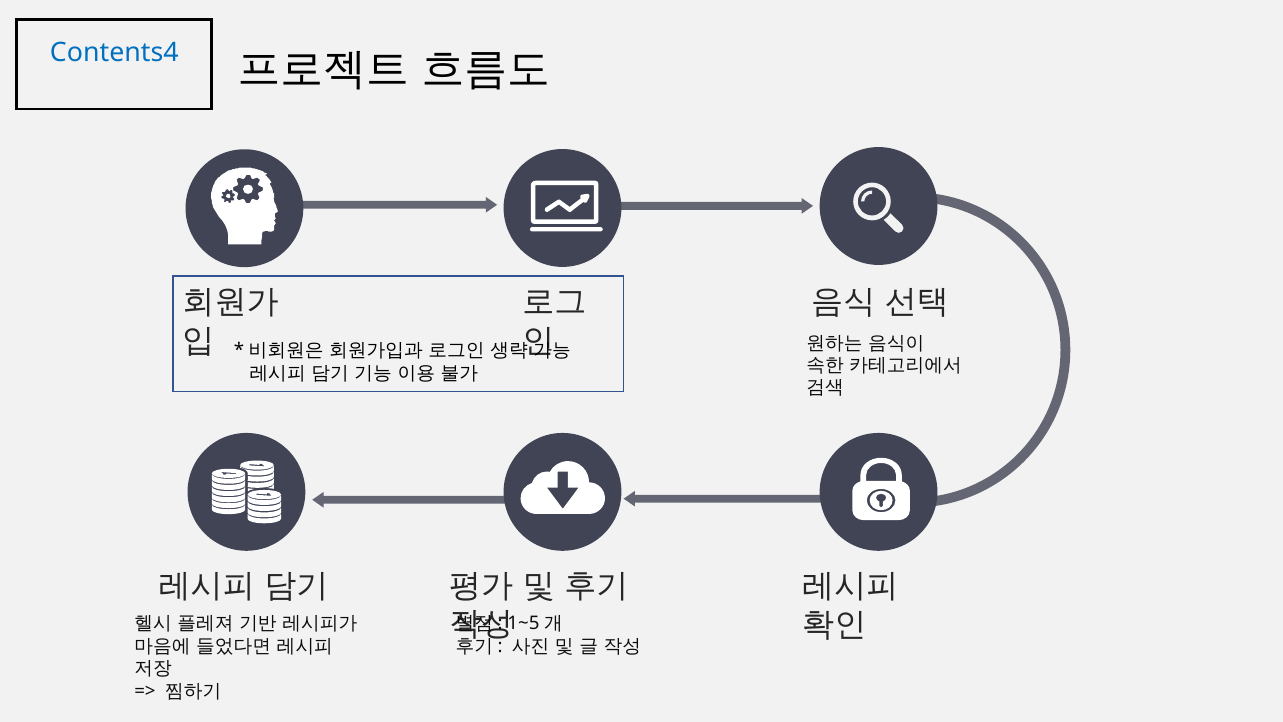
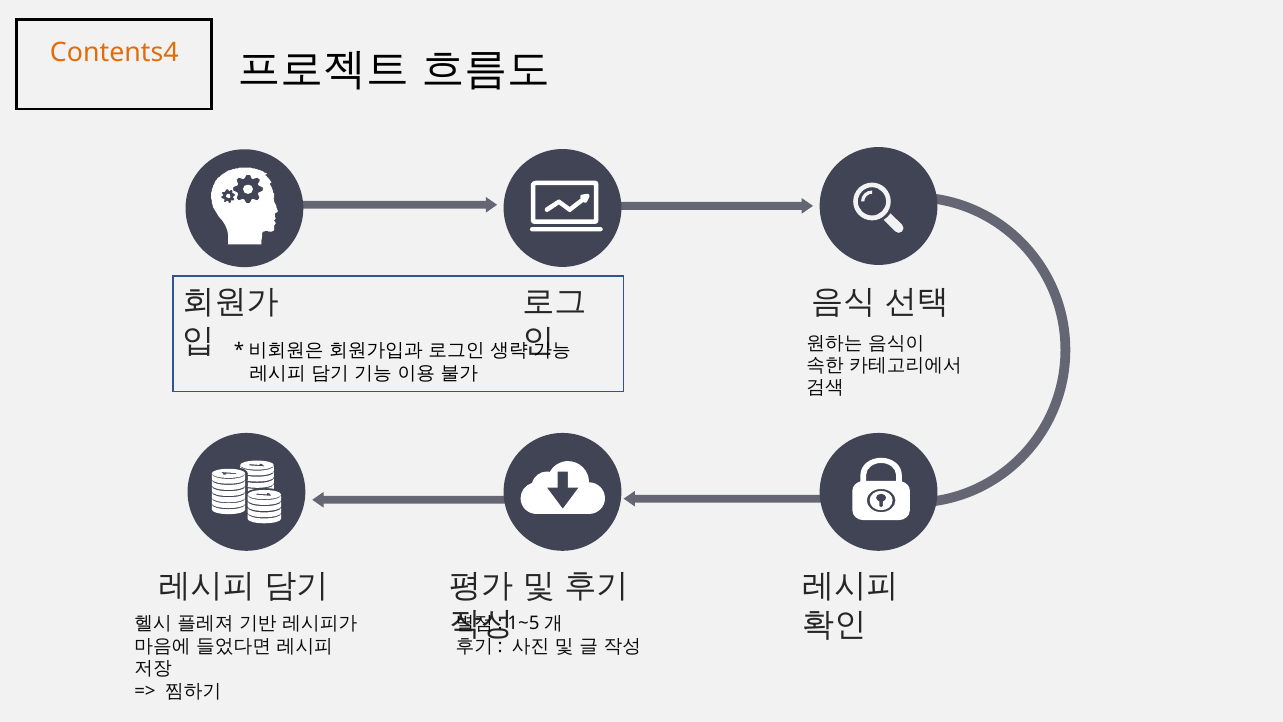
Contents4 colour: blue -> orange (114, 52)
